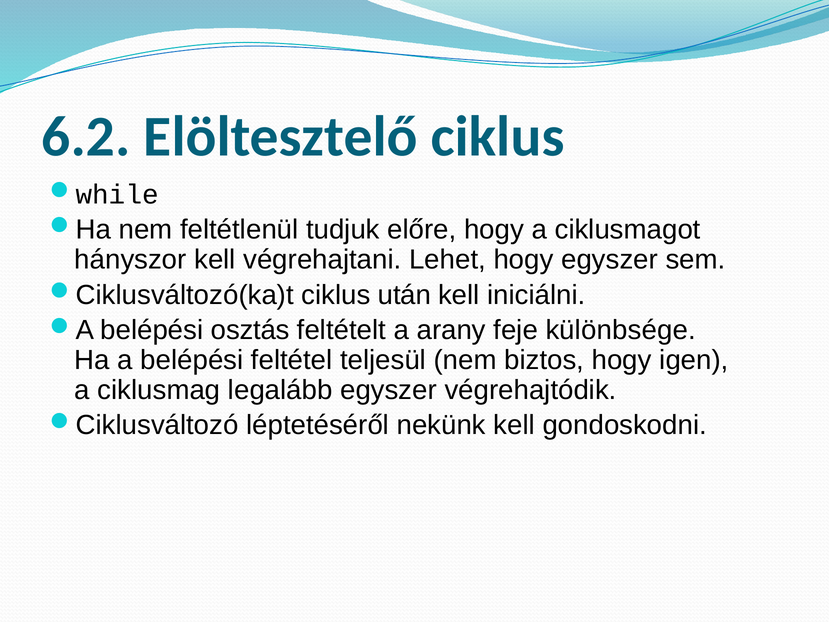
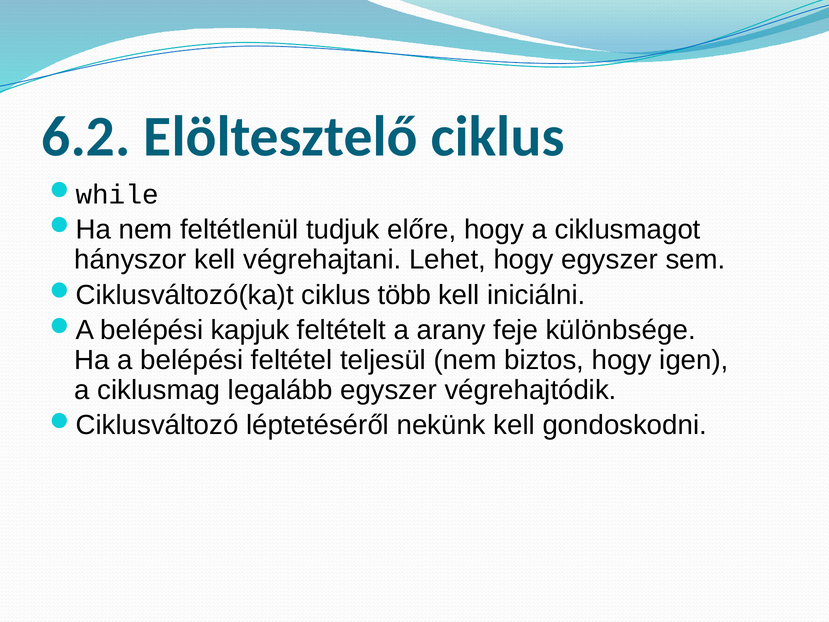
után: után -> több (404, 295)
osztás: osztás -> kapjuk (250, 330)
